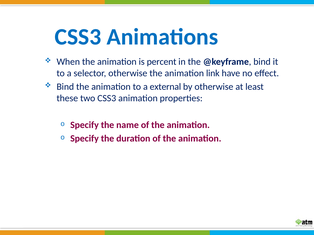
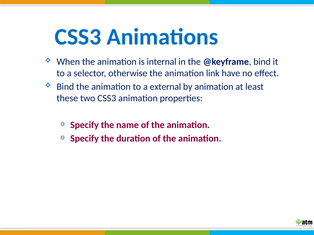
percent: percent -> internal (162, 62)
by otherwise: otherwise -> animation (214, 87)
